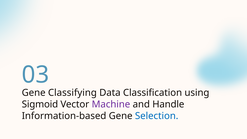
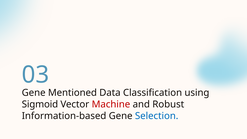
Classifying: Classifying -> Mentioned (72, 93)
Machine colour: purple -> red (111, 104)
Handle: Handle -> Robust (168, 104)
